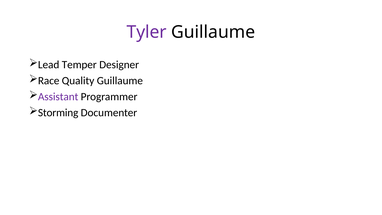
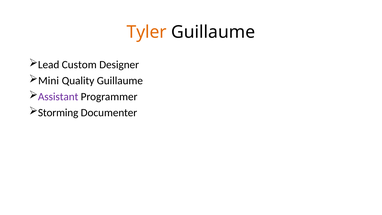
Tyler colour: purple -> orange (147, 32)
Temper: Temper -> Custom (79, 65)
Race: Race -> Mini (49, 81)
